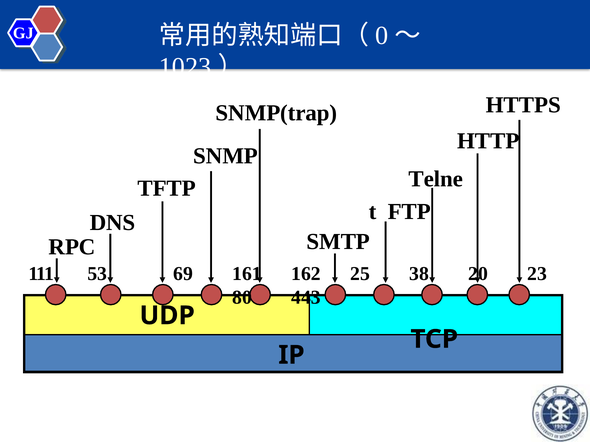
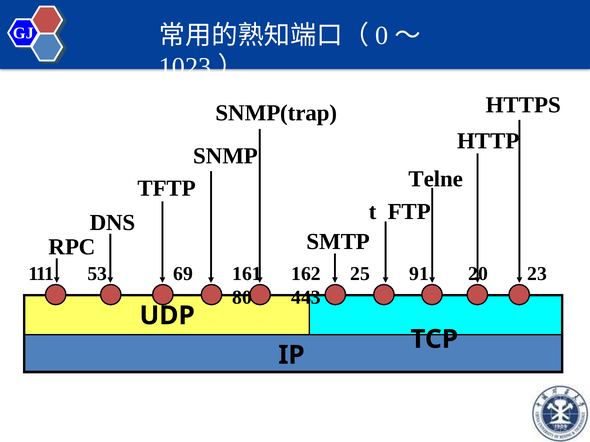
38: 38 -> 91 (419, 274)
